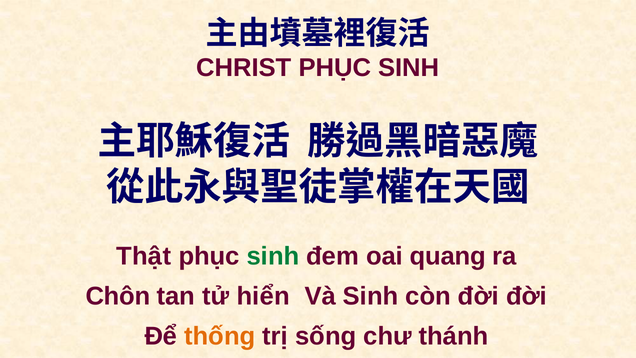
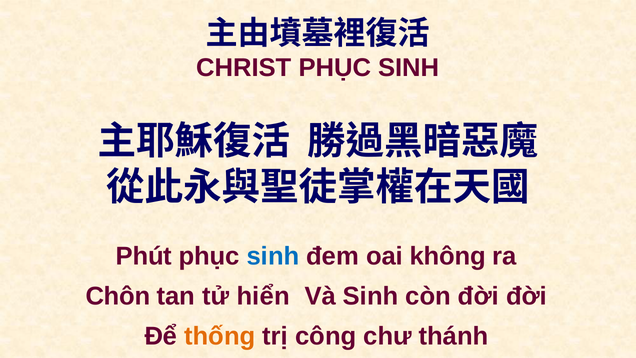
Thật: Thật -> Phút (144, 256)
sinh colour: green -> blue (273, 256)
quang: quang -> không (448, 256)
sống: sống -> công (326, 336)
